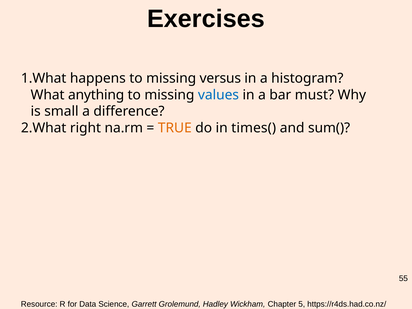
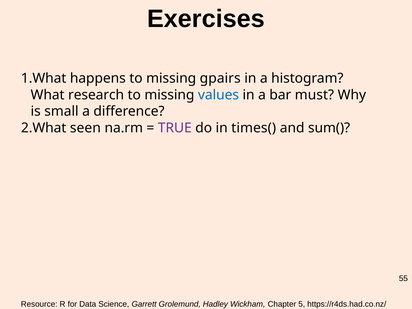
versus: versus -> gpairs (220, 78)
anything: anything -> research (96, 95)
right: right -> seen (85, 128)
TRUE colour: orange -> purple (175, 128)
